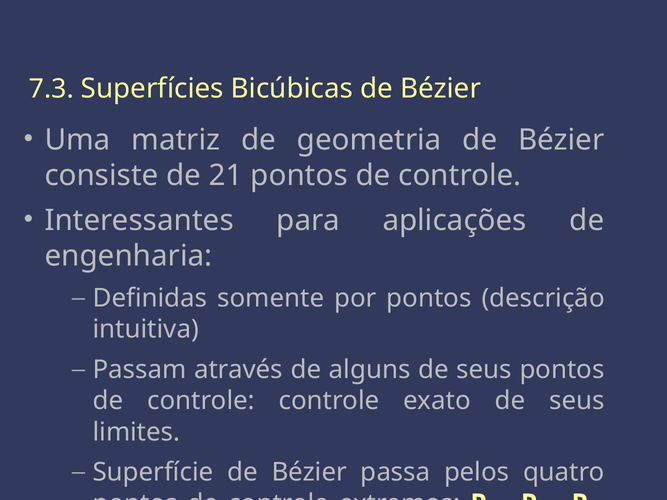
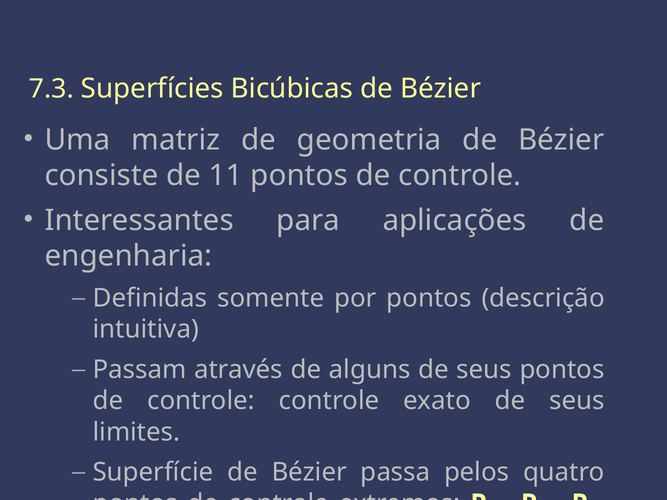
de 21: 21 -> 11 (226, 176)
